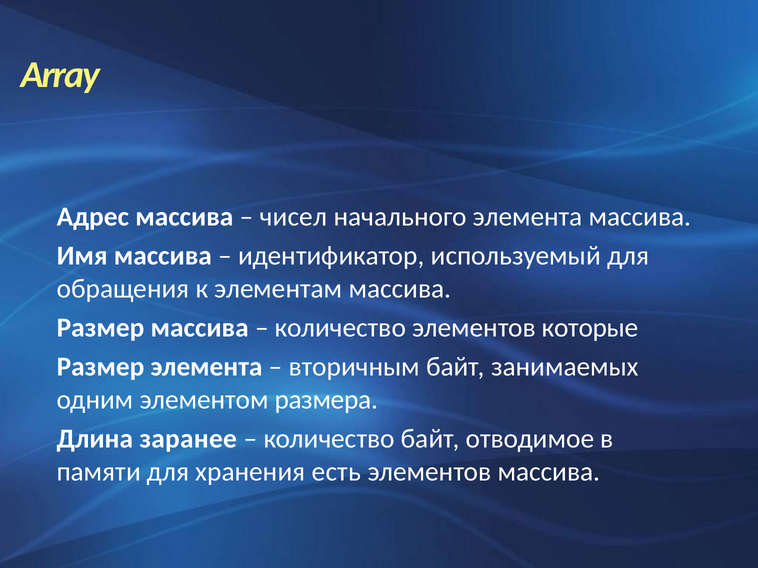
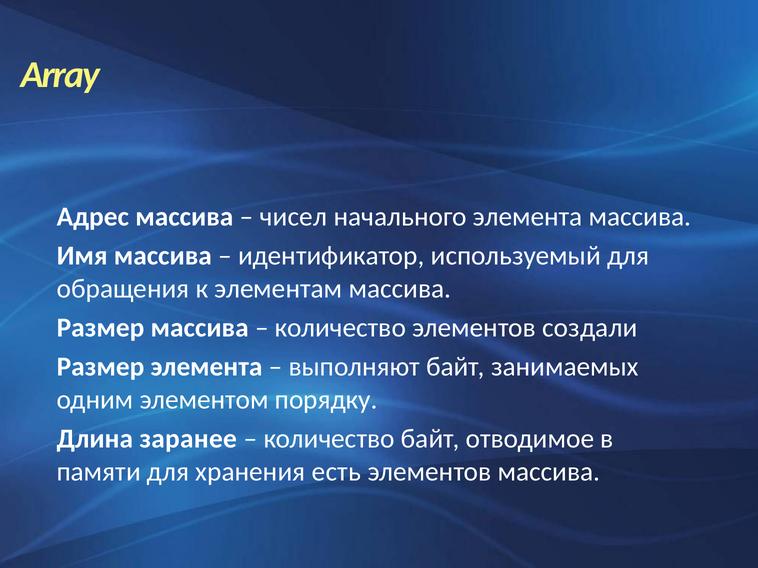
которые: которые -> создали (590, 328)
вторичным: вторичным -> выполняют (354, 367)
размера: размера -> порядку (326, 400)
